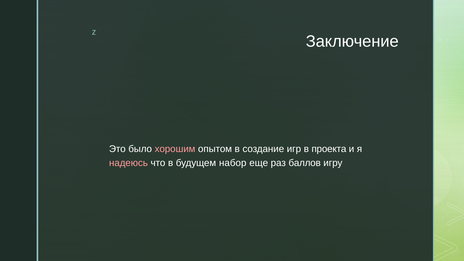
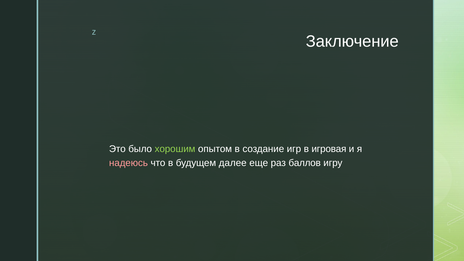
хорошим colour: pink -> light green (175, 149)
проекта: проекта -> игровая (329, 149)
набор: набор -> далее (233, 163)
